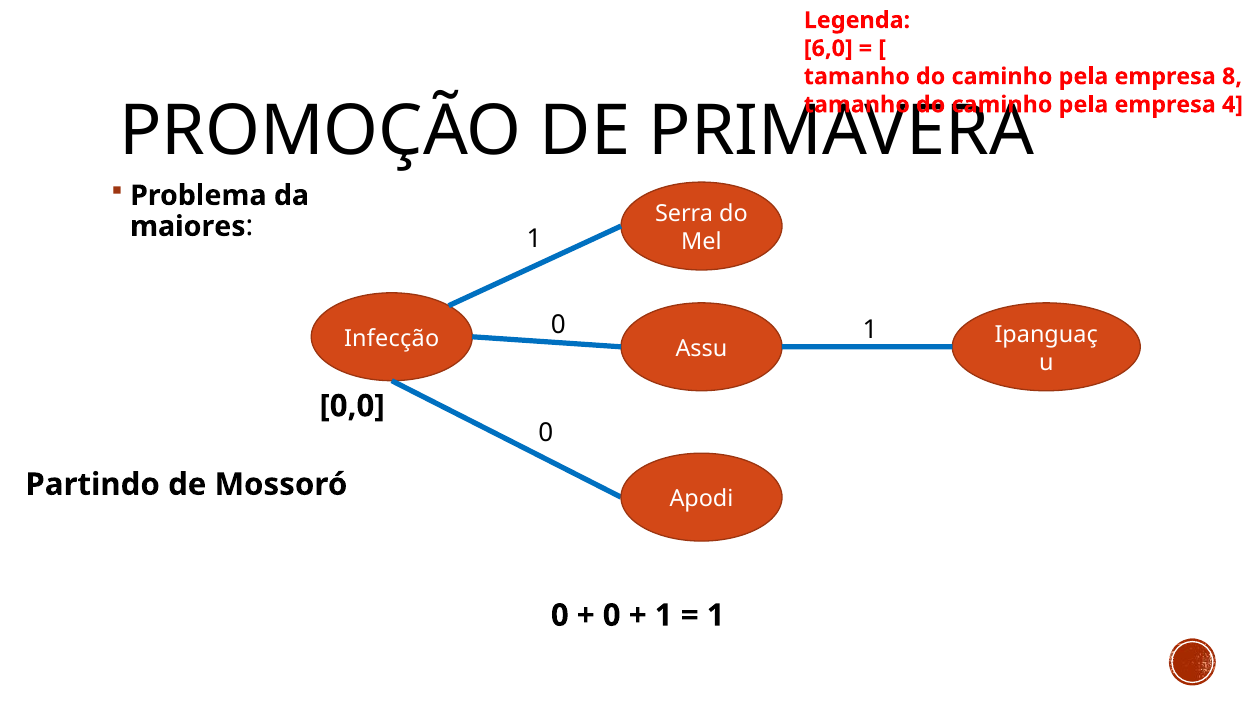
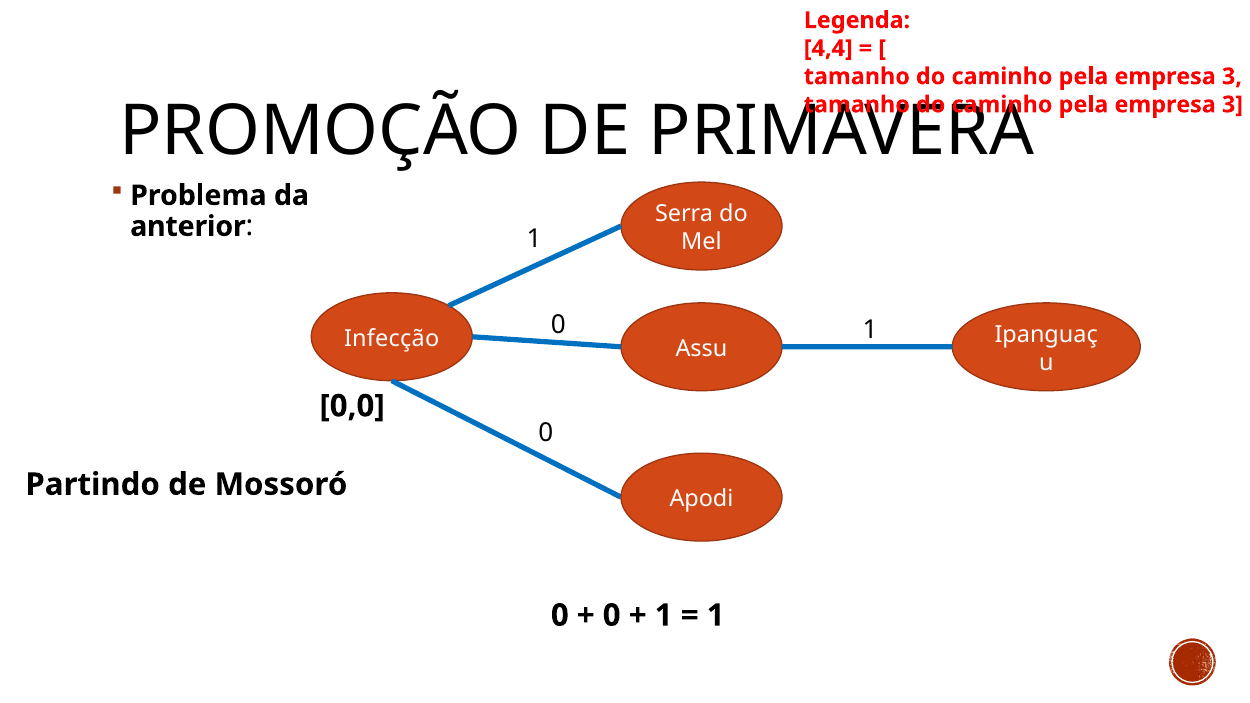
6,0: 6,0 -> 4,4 (828, 48)
8: 8 -> 3 (1232, 77)
4: 4 -> 3 (1233, 105)
maiores: maiores -> anterior (188, 226)
